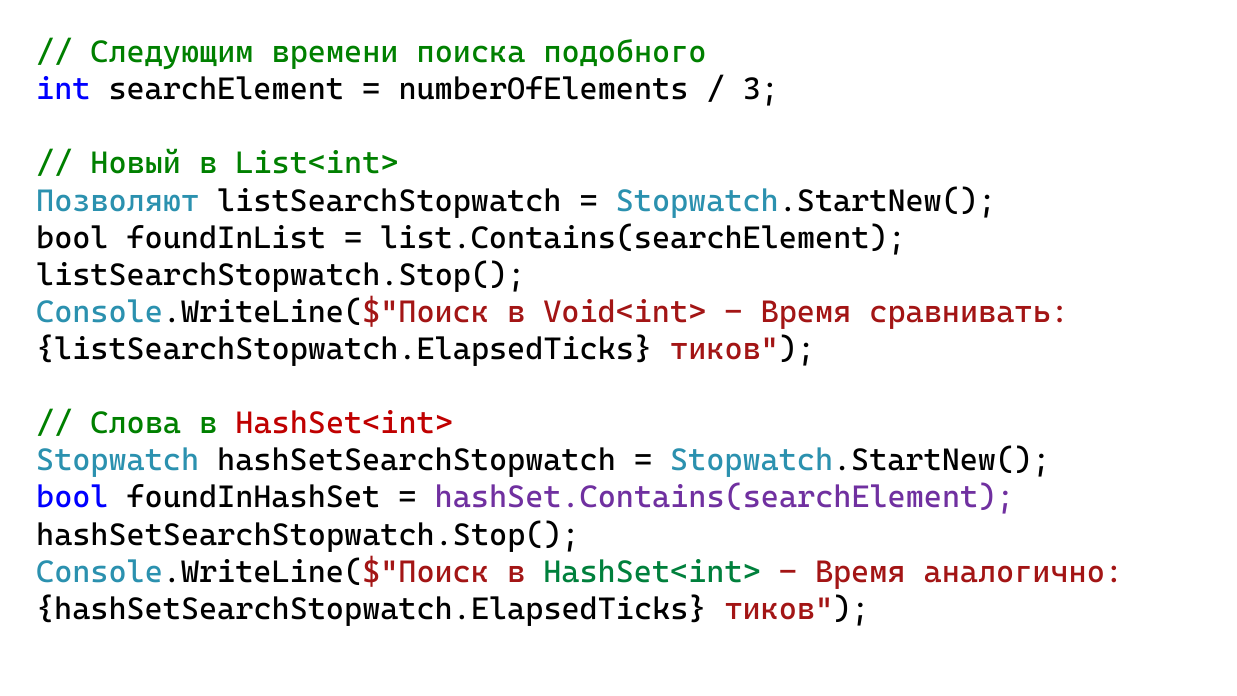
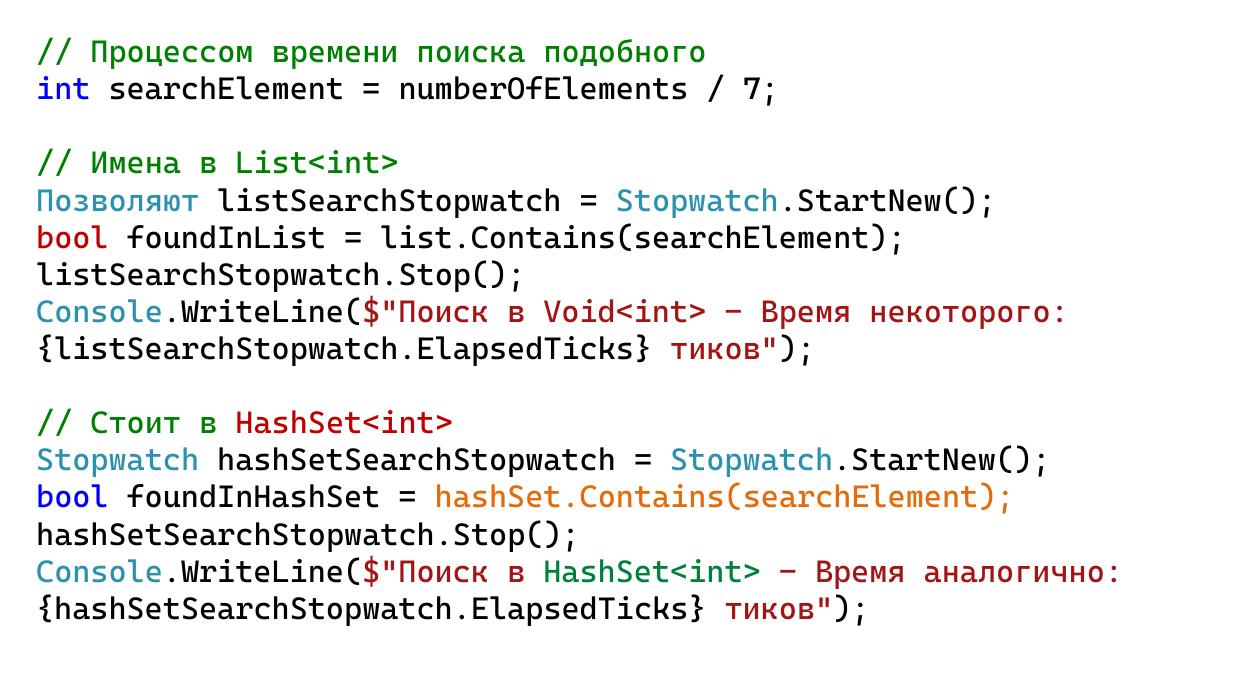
Следующим: Следующим -> Процессом (172, 52)
3: 3 -> 7 (761, 89)
Новый: Новый -> Имена (136, 164)
bool colour: black -> red (72, 238)
сравнивать: сравнивать -> некоторого (969, 312)
Слова: Слова -> Стоит (136, 423)
hashSet.Contains(searchElement colour: purple -> orange (725, 498)
